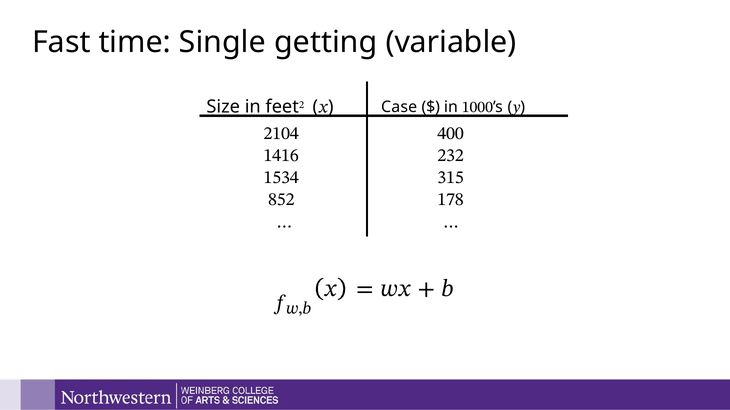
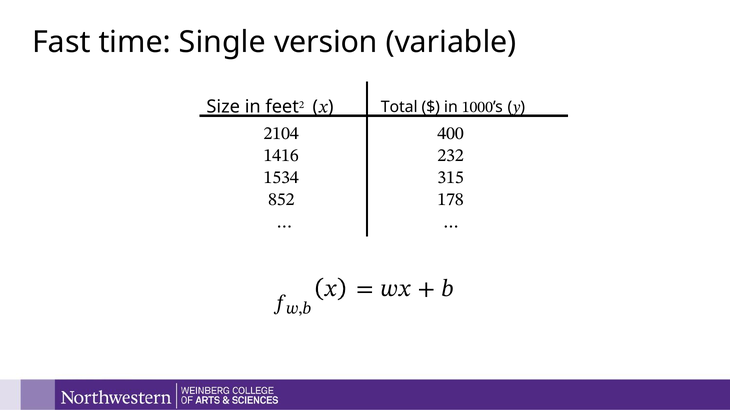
getting: getting -> version (326, 42)
Case: Case -> Total (399, 107)
